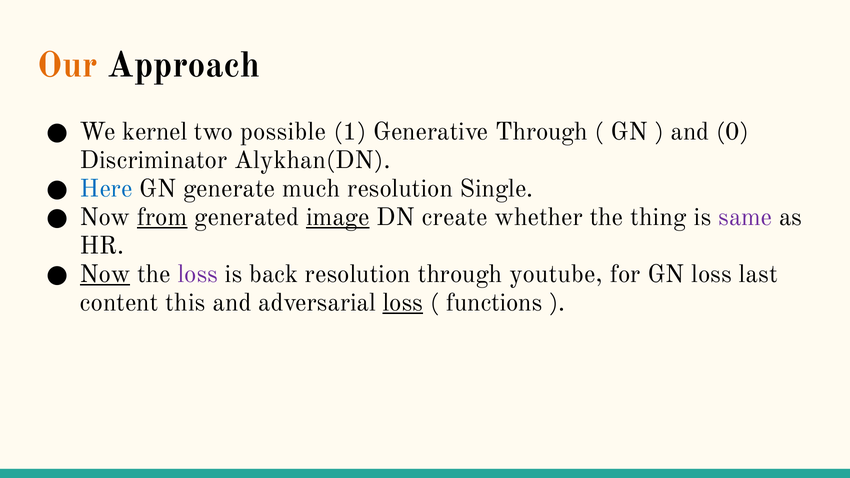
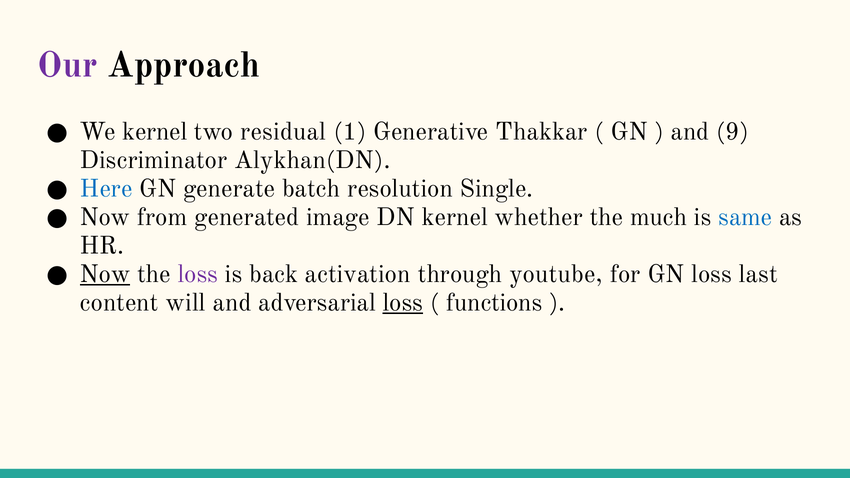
Our colour: orange -> purple (67, 65)
possible: possible -> residual (283, 132)
Generative Through: Through -> Thakkar (541, 132)
0: 0 -> 9 (733, 132)
much: much -> batch (311, 189)
from underline: present -> none (162, 217)
image underline: present -> none (338, 217)
DN create: create -> kernel (455, 217)
thing: thing -> much (659, 217)
same colour: purple -> blue (745, 217)
back resolution: resolution -> activation (358, 274)
this: this -> will (186, 303)
